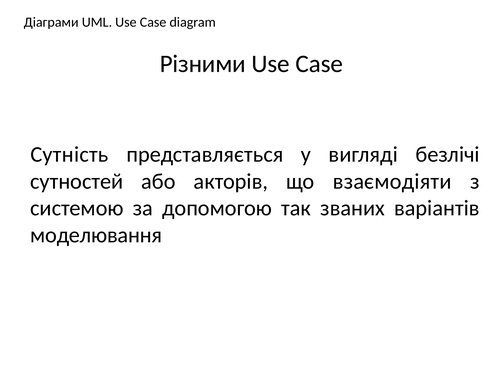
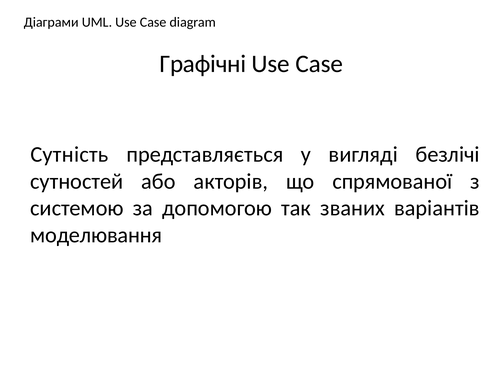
Різними: Різними -> Графічні (203, 64)
взаємодіяти: взаємодіяти -> спрямованої (392, 182)
